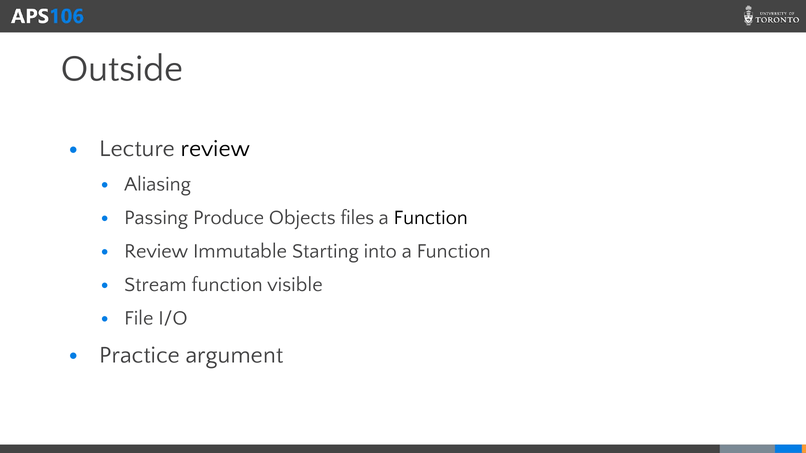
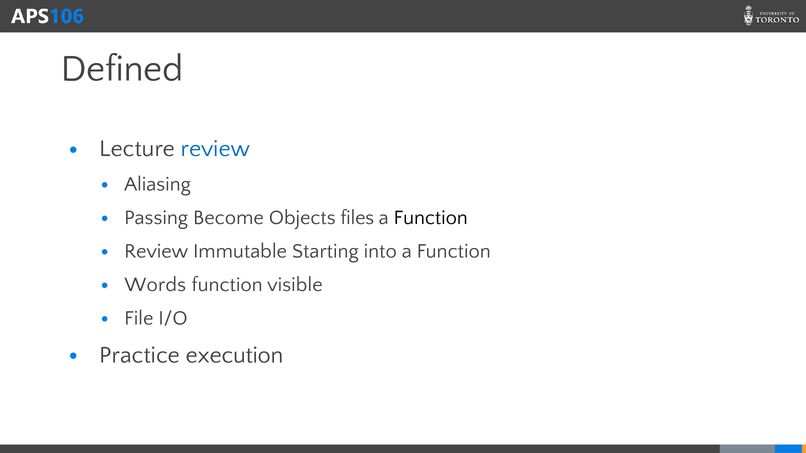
Outside: Outside -> Defined (122, 69)
review colour: black -> blue (215, 149)
Produce: Produce -> Become (228, 218)
Stream: Stream -> Words (155, 285)
argument: argument -> execution (235, 355)
